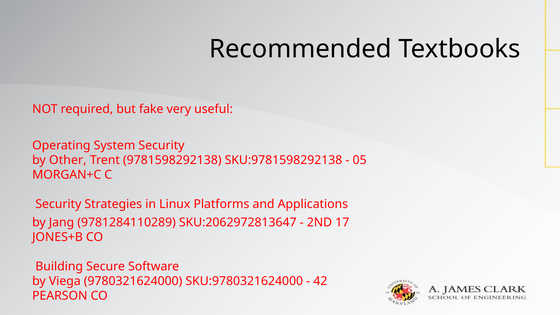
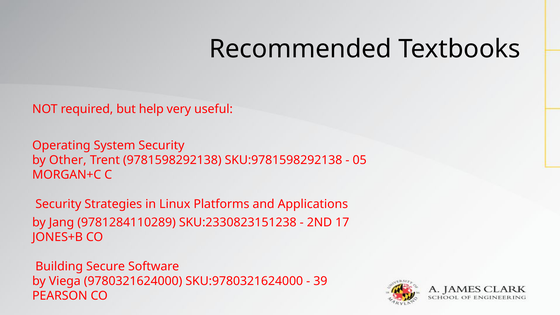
fake: fake -> help (151, 109)
SKU:2062972813647: SKU:2062972813647 -> SKU:2330823151238 (238, 222)
42: 42 -> 39 (320, 281)
